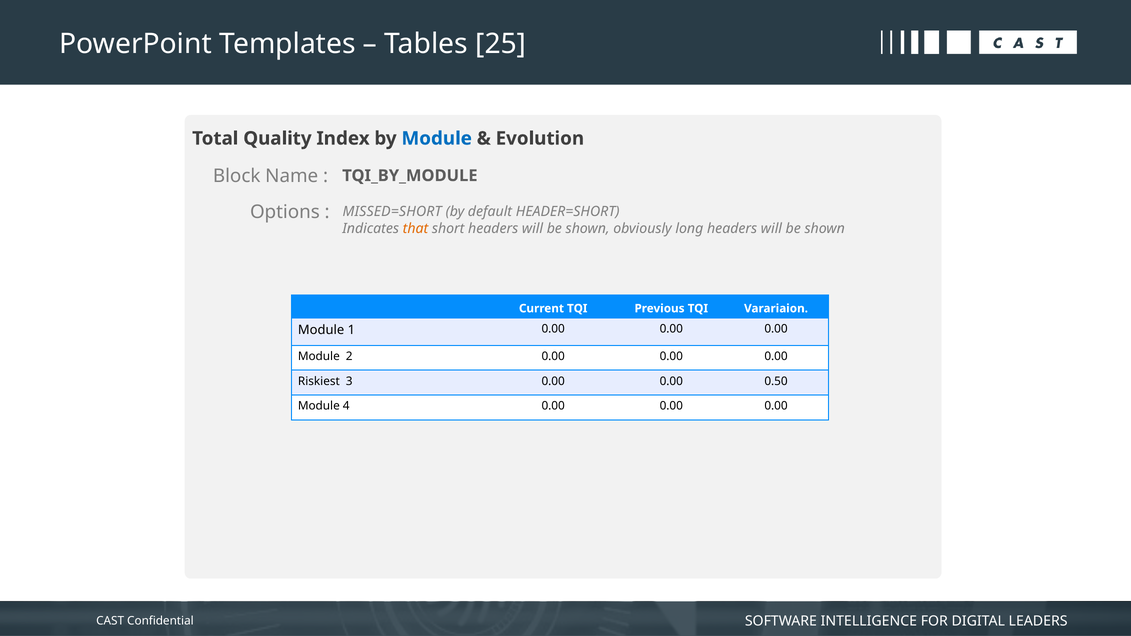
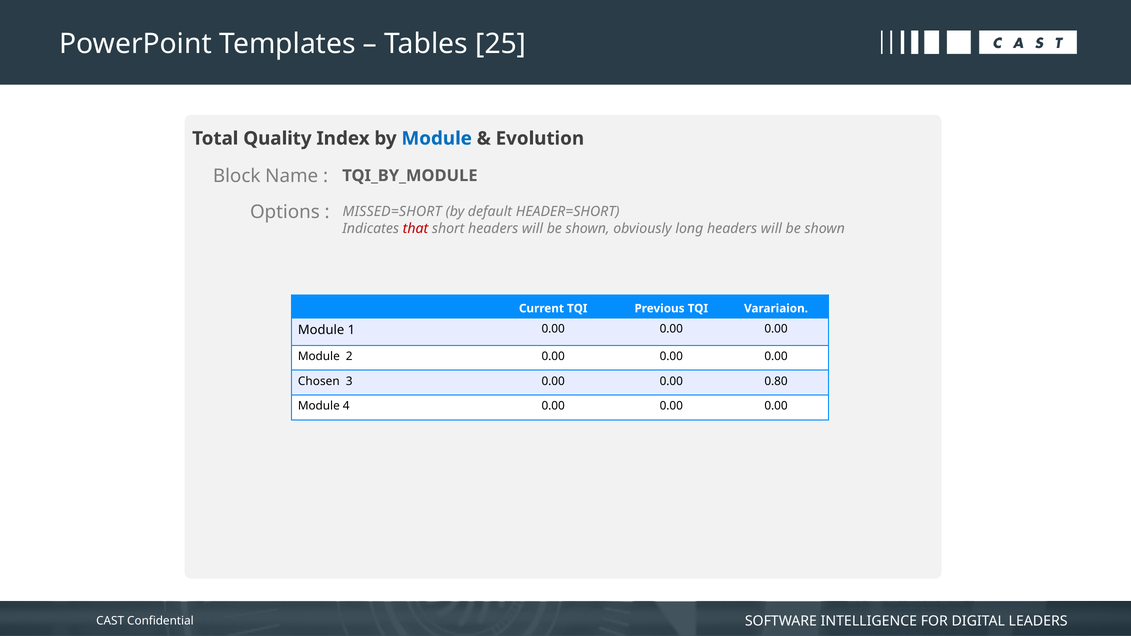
that colour: orange -> red (415, 229)
Riskiest: Riskiest -> Chosen (319, 381)
0.50: 0.50 -> 0.80 (776, 381)
